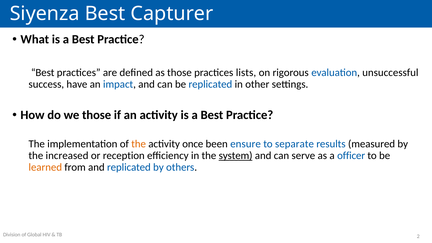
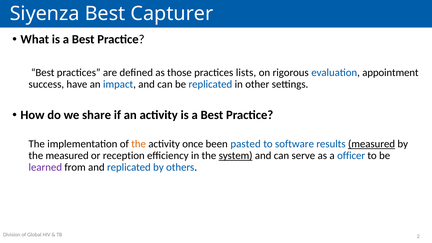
unsuccessful: unsuccessful -> appointment (390, 72)
we those: those -> share (97, 115)
ensure: ensure -> pasted (246, 144)
separate: separate -> software (295, 144)
measured underline: none -> present (372, 144)
the increased: increased -> measured (67, 156)
learned colour: orange -> purple (45, 167)
